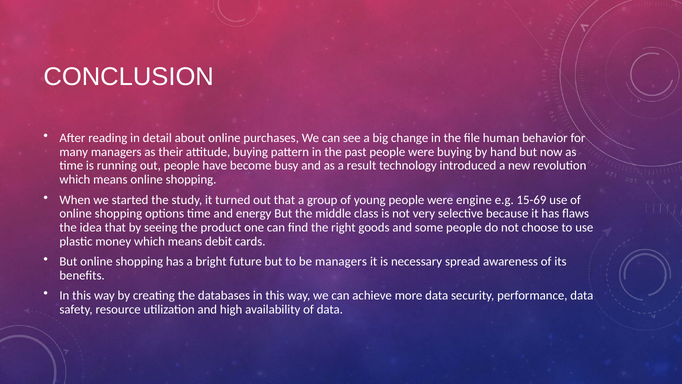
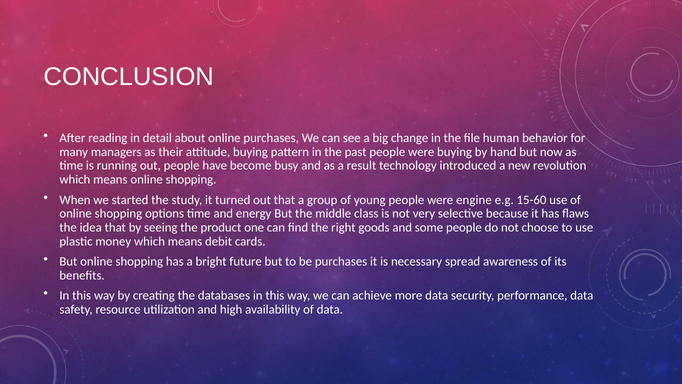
15-69: 15-69 -> 15-60 (531, 200)
be managers: managers -> purchases (341, 261)
